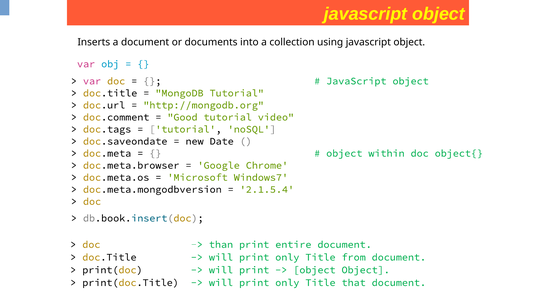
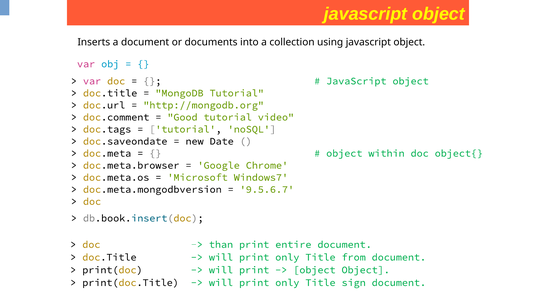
2.1.5.4: 2.1.5.4 -> 9.5.6.7 (267, 190)
that: that -> sign (354, 283)
